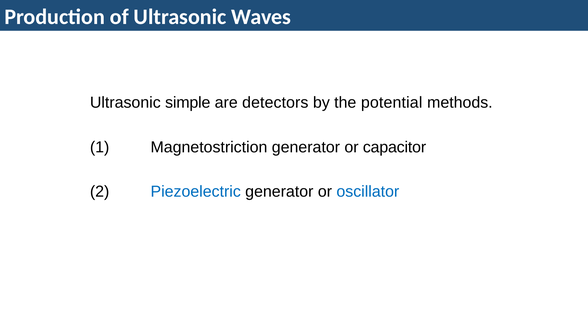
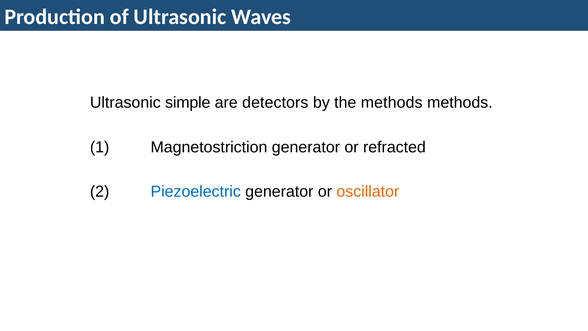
the potential: potential -> methods (392, 102)
capacitor: capacitor -> refracted (394, 147)
oscillator colour: blue -> orange (368, 192)
